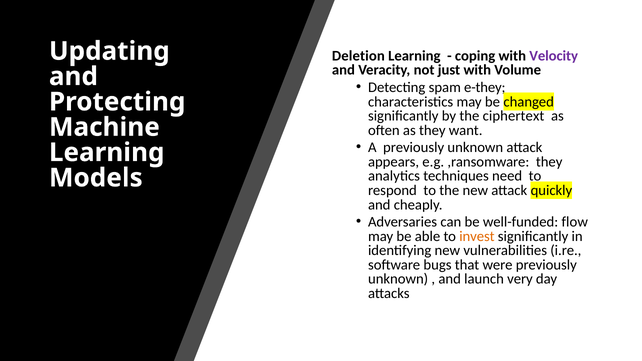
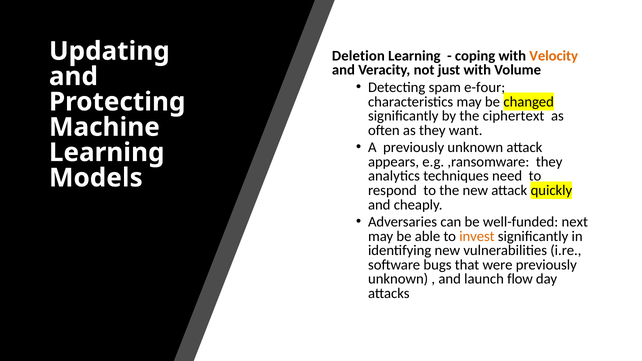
Velocity colour: purple -> orange (554, 56)
e-they: e-they -> e-four (485, 87)
flow: flow -> next (575, 222)
very: very -> flow (520, 279)
